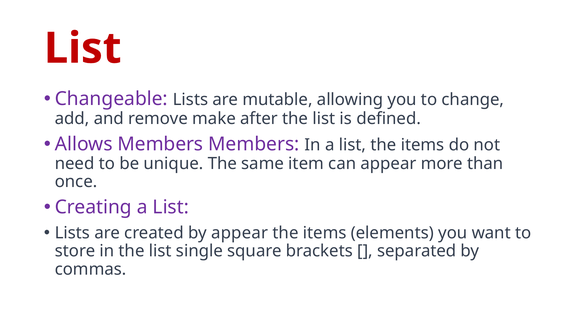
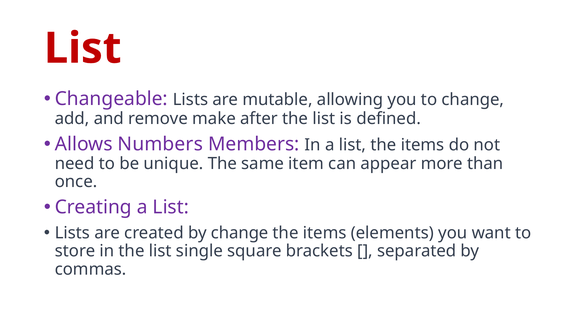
Allows Members: Members -> Numbers (160, 144)
by appear: appear -> change (240, 232)
